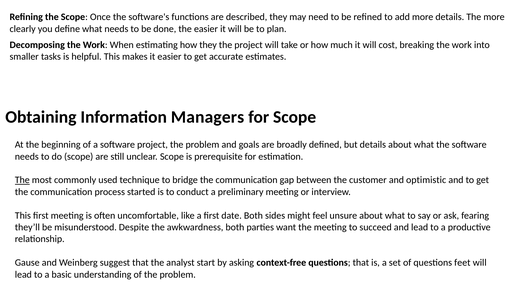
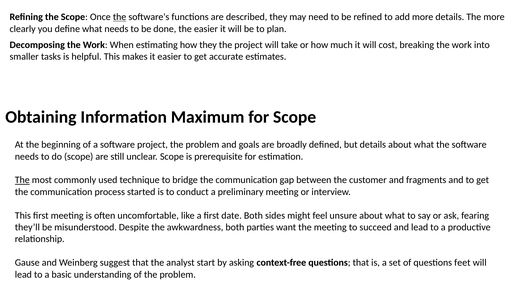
the underline: none -> present (120, 17)
Managers: Managers -> Maximum (208, 117)
optimistic: optimistic -> fragments (426, 180)
